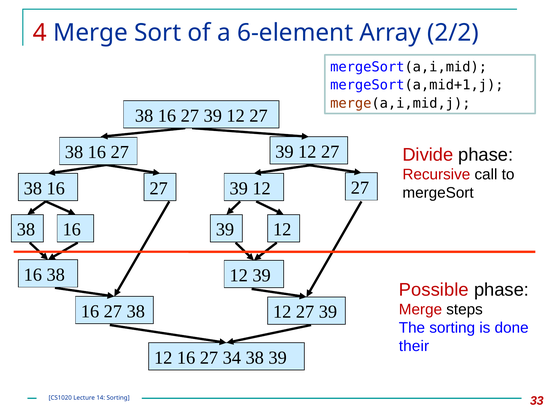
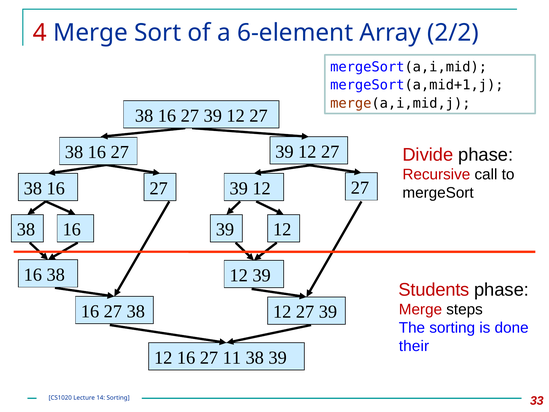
Possible: Possible -> Students (434, 289)
34: 34 -> 11 (232, 358)
